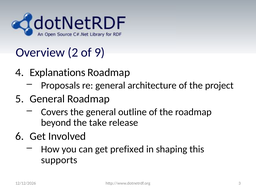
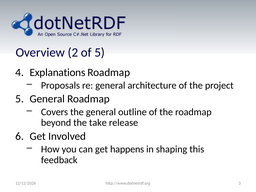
of 9: 9 -> 5 (100, 52)
prefixed: prefixed -> happens (127, 149)
supports: supports -> feedback (59, 160)
